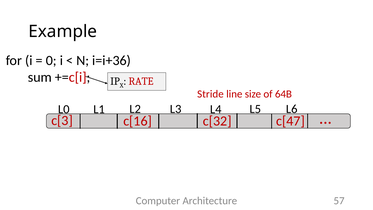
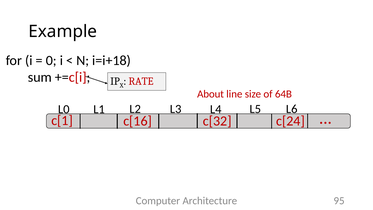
i=i+36: i=i+36 -> i=i+18 (112, 60)
Stride: Stride -> About (211, 94)
c[3: c[3 -> c[1 (62, 120)
c[47: c[47 -> c[24 (291, 121)
57: 57 -> 95 (339, 201)
